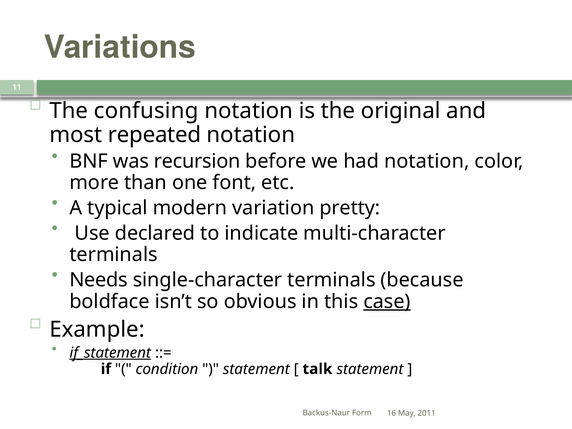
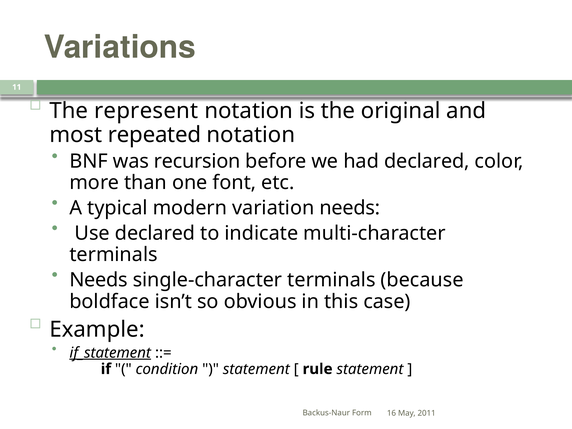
confusing: confusing -> represent (146, 111)
had notation: notation -> declared (427, 161)
variation pretty: pretty -> needs (350, 208)
case underline: present -> none (387, 302)
talk: talk -> rule (318, 369)
